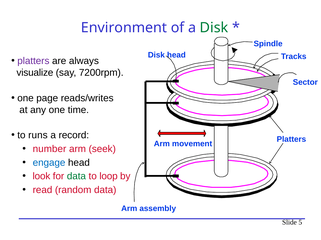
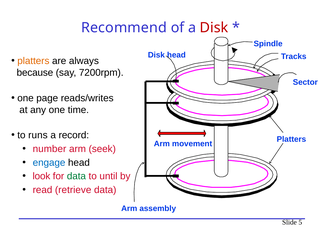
Environment: Environment -> Recommend (124, 28)
Disk colour: green -> red (214, 28)
platters colour: purple -> orange (33, 61)
visualize: visualize -> because (35, 73)
loop: loop -> until (108, 177)
random: random -> retrieve (73, 191)
